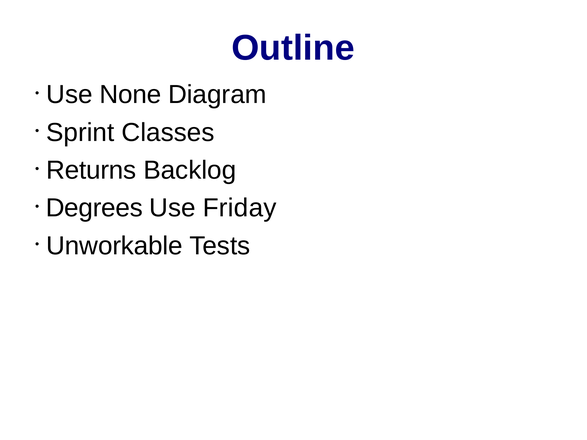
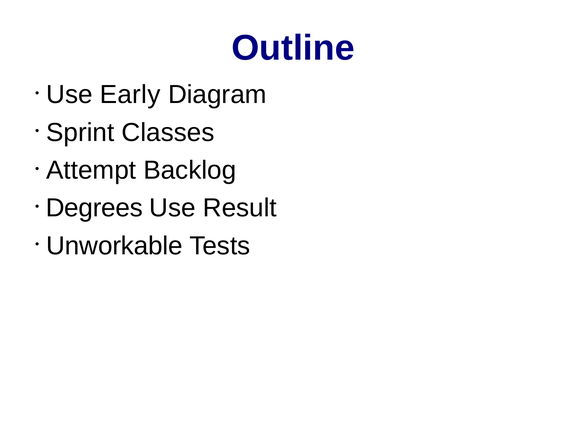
None: None -> Early (130, 95)
Returns: Returns -> Attempt (91, 170)
Friday: Friday -> Result (240, 208)
